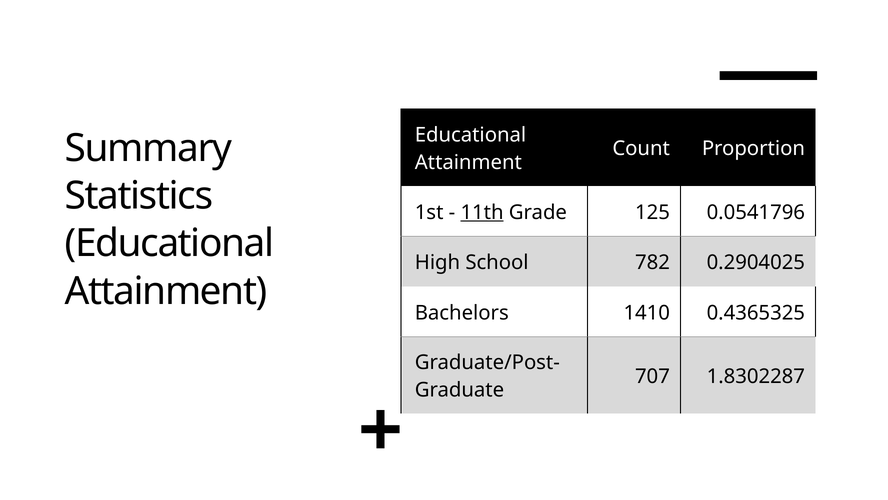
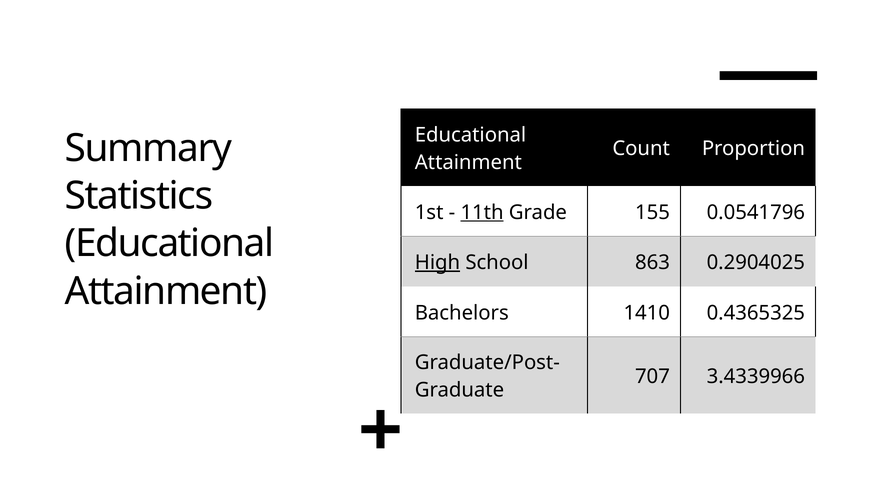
125: 125 -> 155 (653, 212)
High underline: none -> present (437, 262)
782: 782 -> 863 (653, 262)
1.8302287: 1.8302287 -> 3.4339966 (756, 376)
